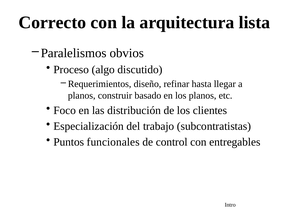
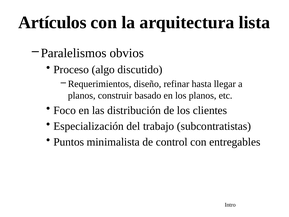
Correcto: Correcto -> Artículos (52, 23)
funcionales: funcionales -> minimalista (113, 142)
